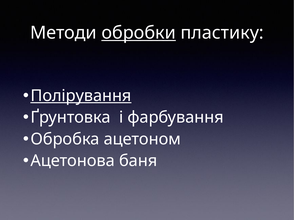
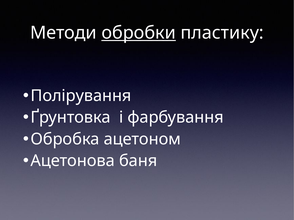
Полірування underline: present -> none (81, 96)
